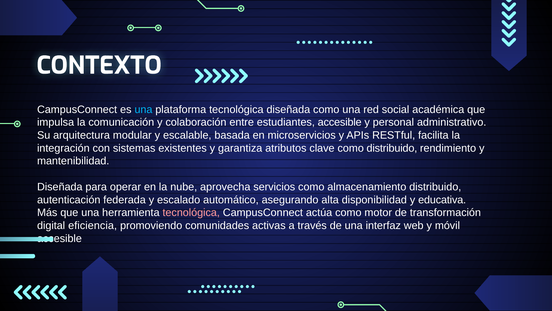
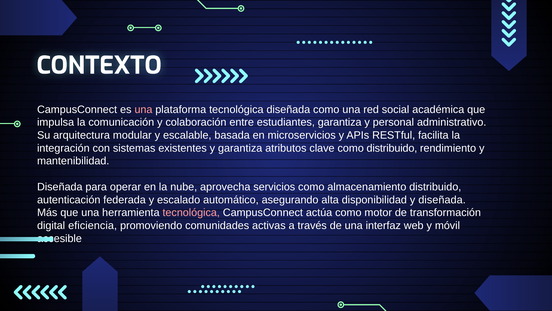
una colour: light blue -> pink (143, 109)
estudiantes accesible: accesible -> garantiza (340, 122)
y educativa: educativa -> diseñada (442, 200)
